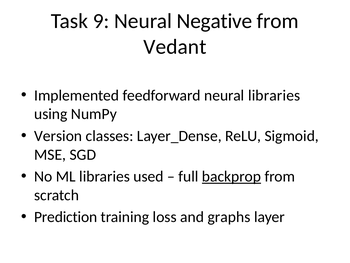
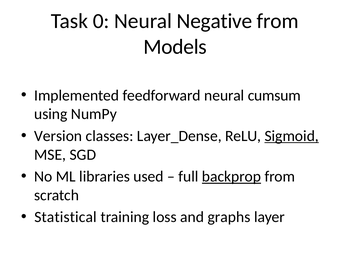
9: 9 -> 0 (101, 21)
Vedant: Vedant -> Models (175, 47)
neural libraries: libraries -> cumsum (274, 95)
Sigmoid underline: none -> present (292, 136)
Prediction: Prediction -> Statistical (66, 217)
